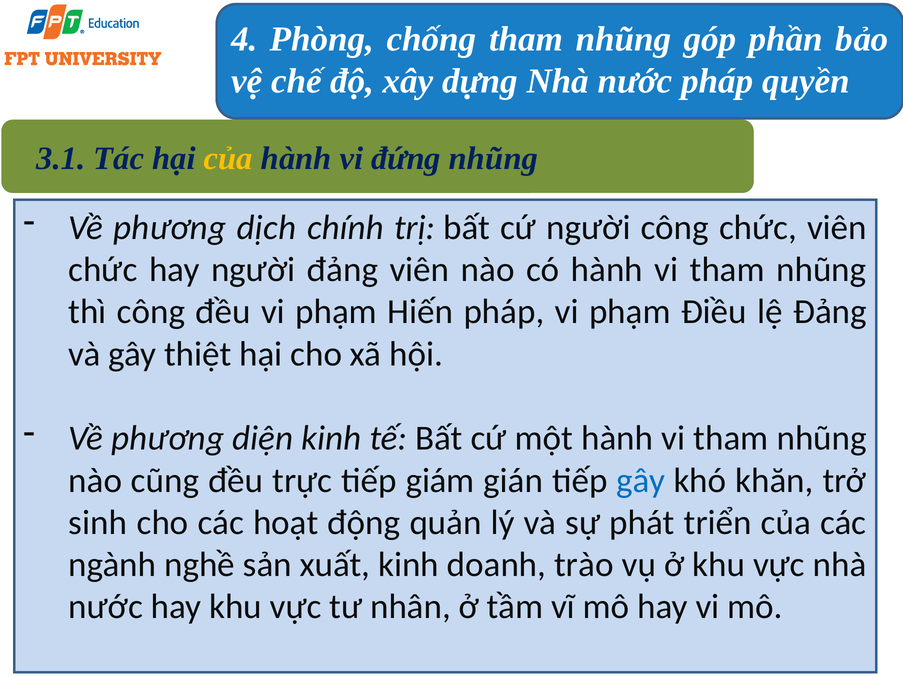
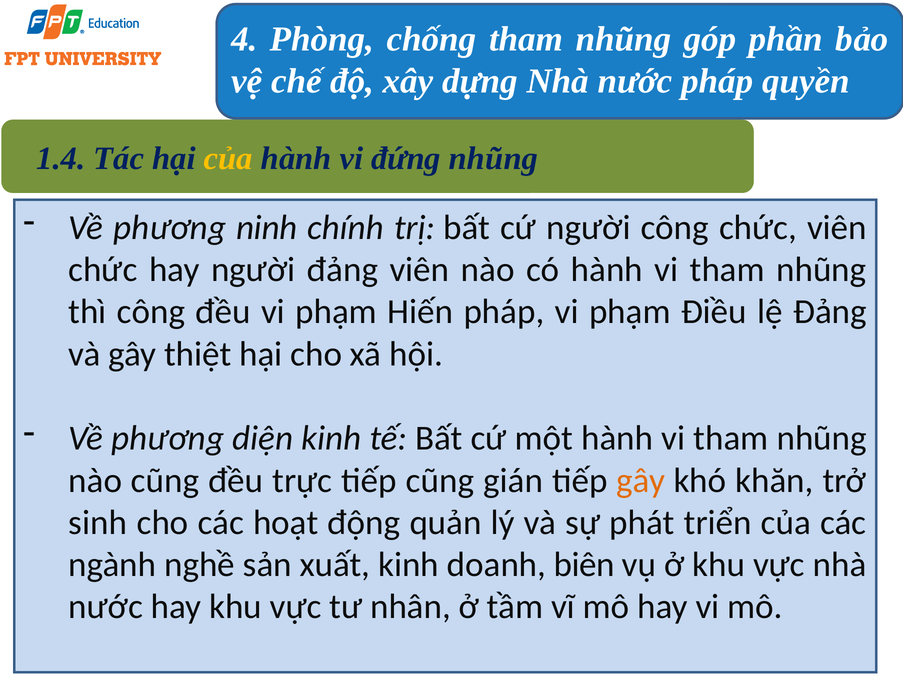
3.1: 3.1 -> 1.4 (61, 159)
dịch: dịch -> ninh (267, 228)
tiếp giám: giám -> cũng (440, 481)
gây colour: blue -> orange (641, 481)
trào: trào -> biên (584, 565)
